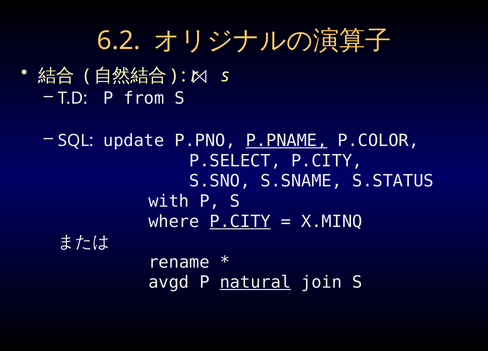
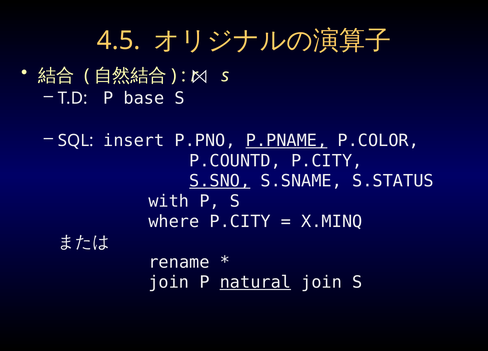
6.2: 6.2 -> 4.5 (119, 41)
from: from -> base (144, 98)
update: update -> insert (134, 141)
P.SELECT: P.SELECT -> P.COUNTD (235, 161)
S.SNO underline: none -> present (220, 181)
P.CITY underline: present -> none (240, 222)
avgd: avgd -> join (169, 283)
